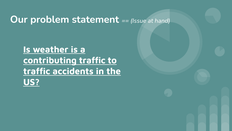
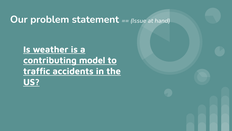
contributing traffic: traffic -> model (92, 60)
